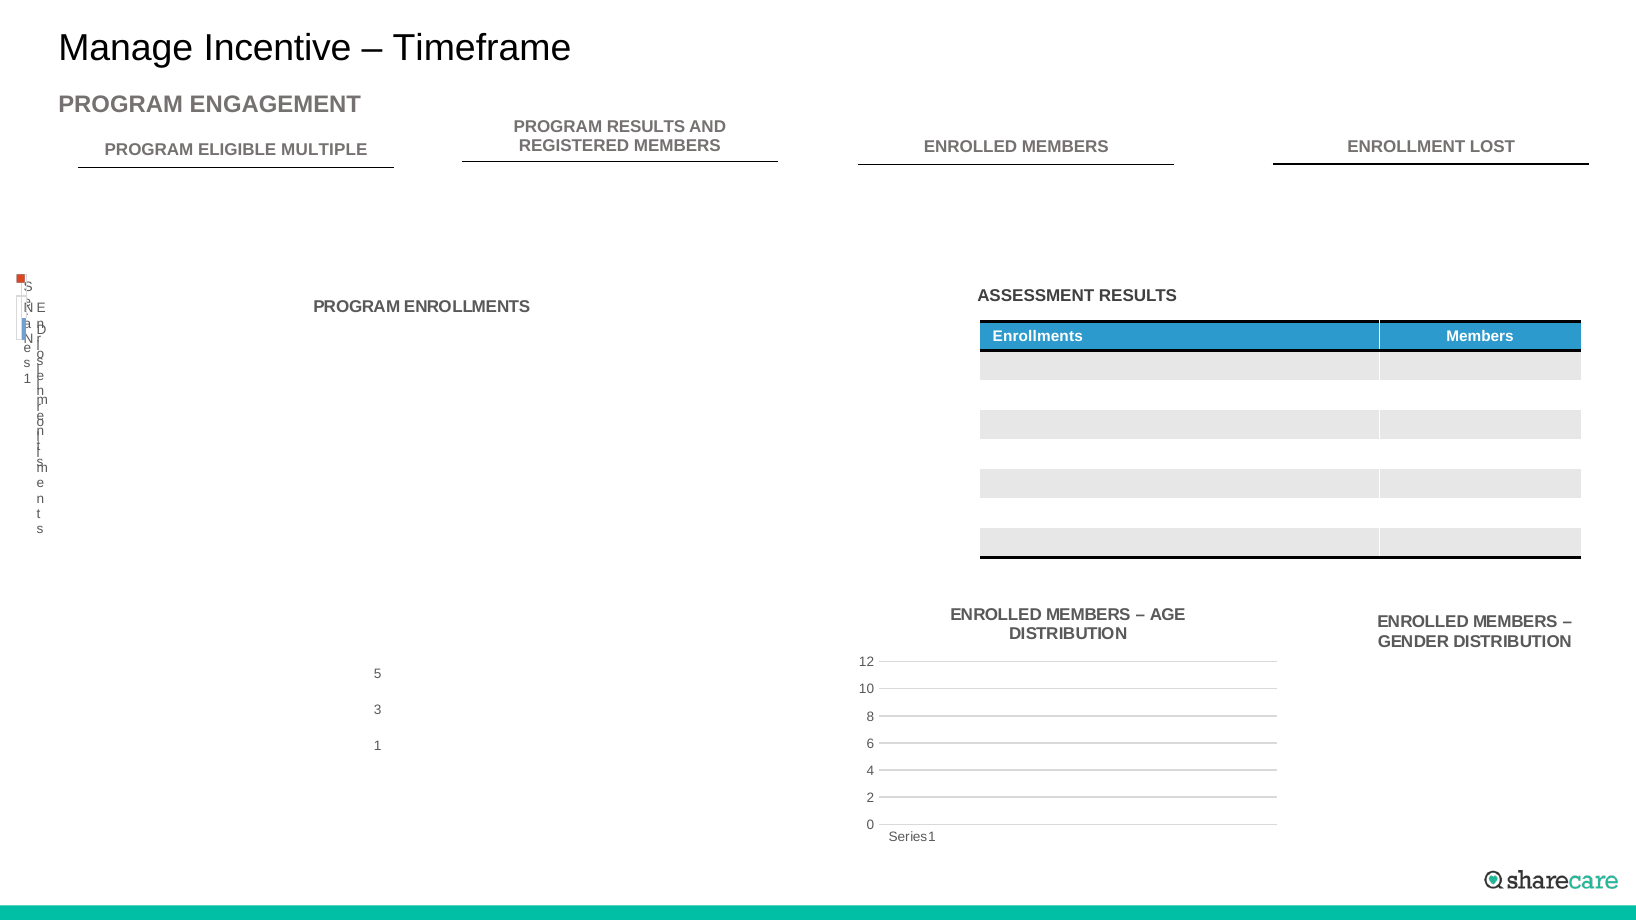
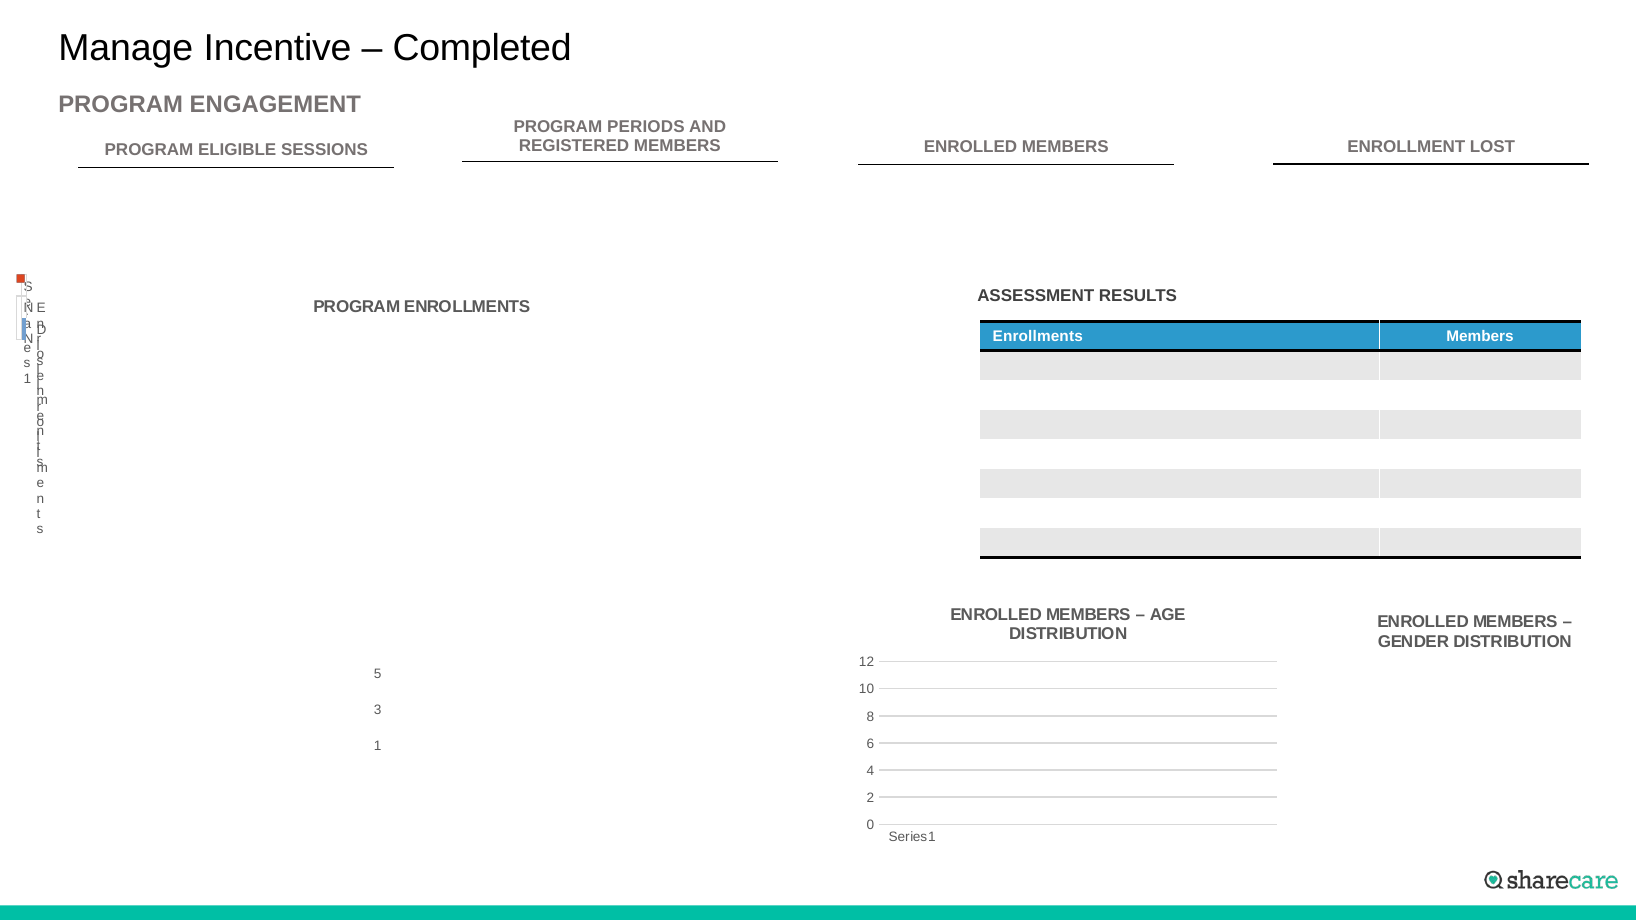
Timeframe: Timeframe -> Completed (482, 48)
PROGRAM RESULTS: RESULTS -> PERIODS (646, 127)
MULTIPLE: MULTIPLE -> SESSIONS (324, 150)
